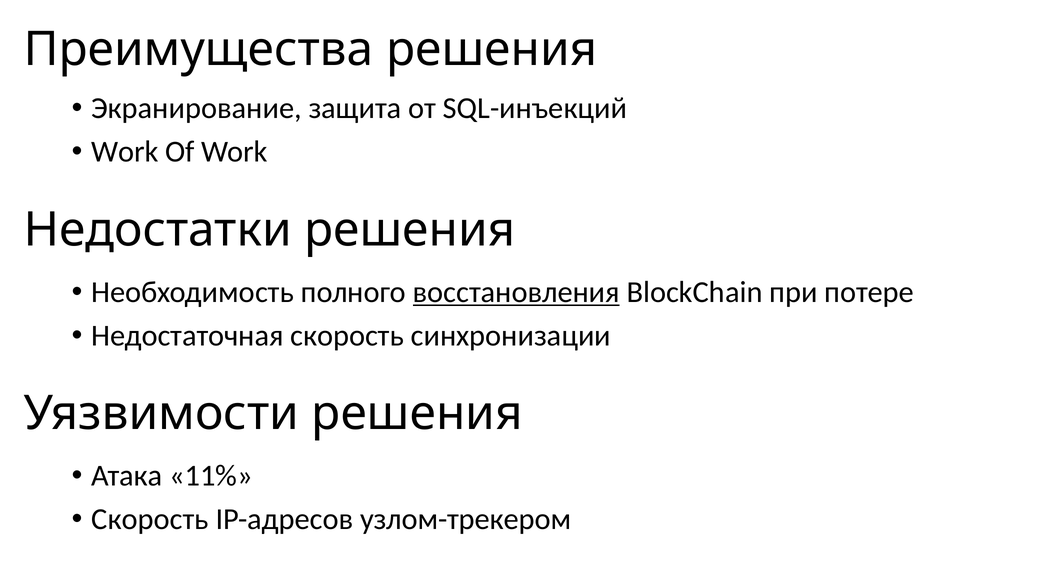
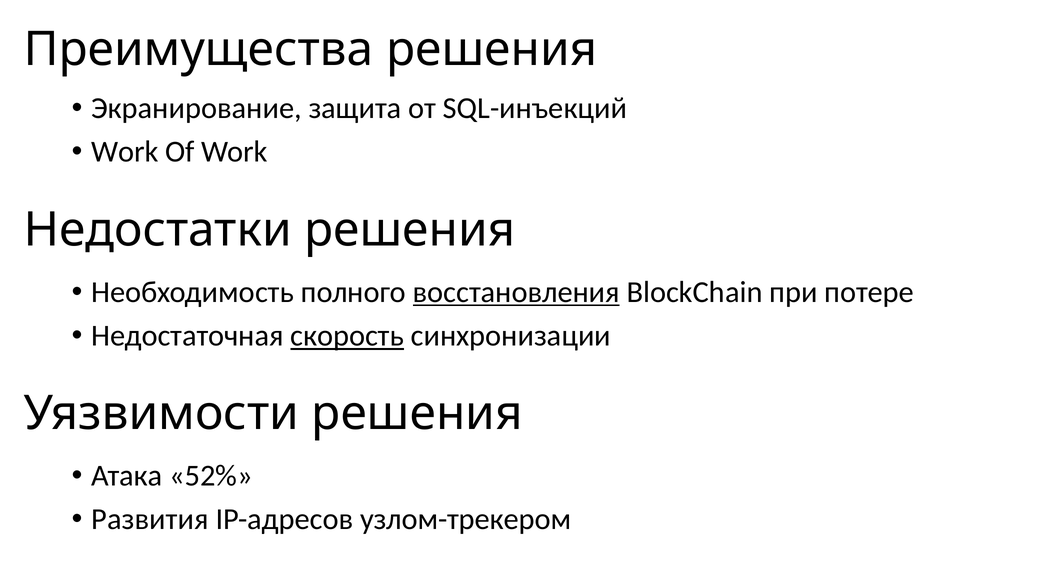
скорость underline: none -> present (347, 336)
11%: 11% -> 52% (211, 476)
Скорость: Скорость -> Развития (150, 520)
